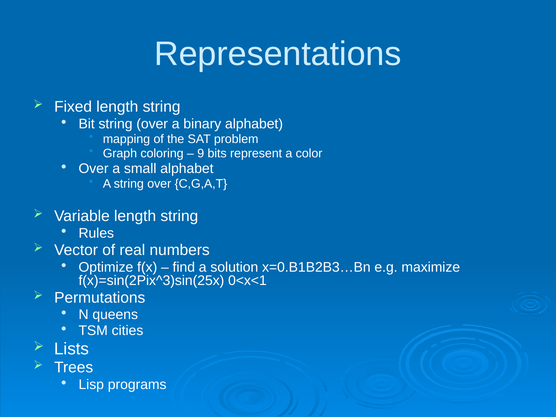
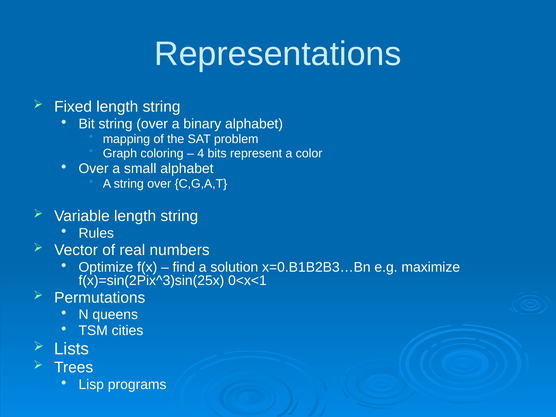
9: 9 -> 4 (201, 153)
